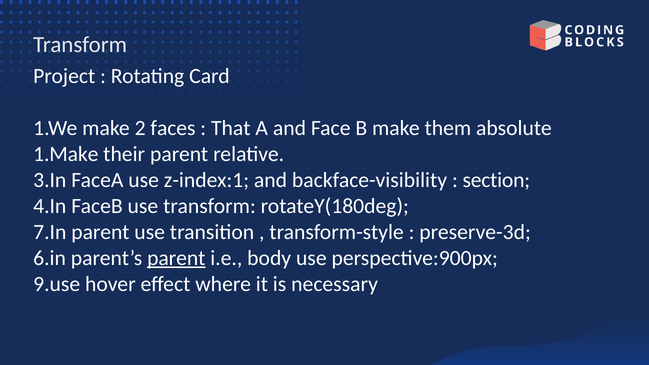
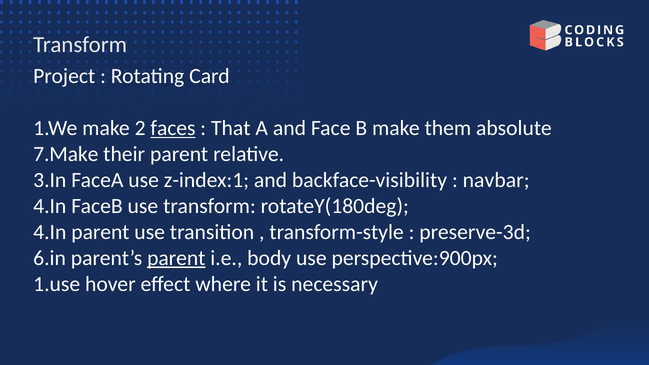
faces underline: none -> present (173, 128)
1.Make: 1.Make -> 7.Make (66, 154)
section: section -> navbar (496, 180)
7.In: 7.In -> 4.In (50, 232)
9.use: 9.use -> 1.use (57, 284)
